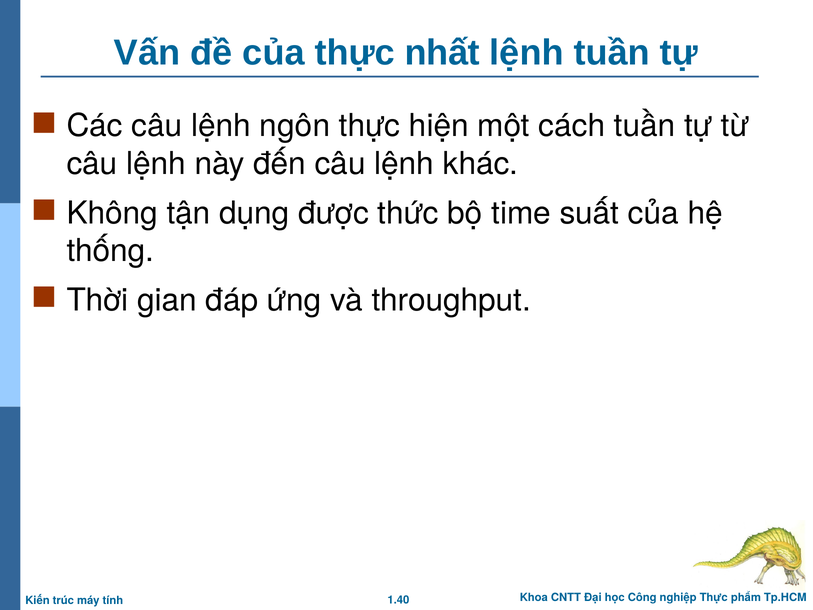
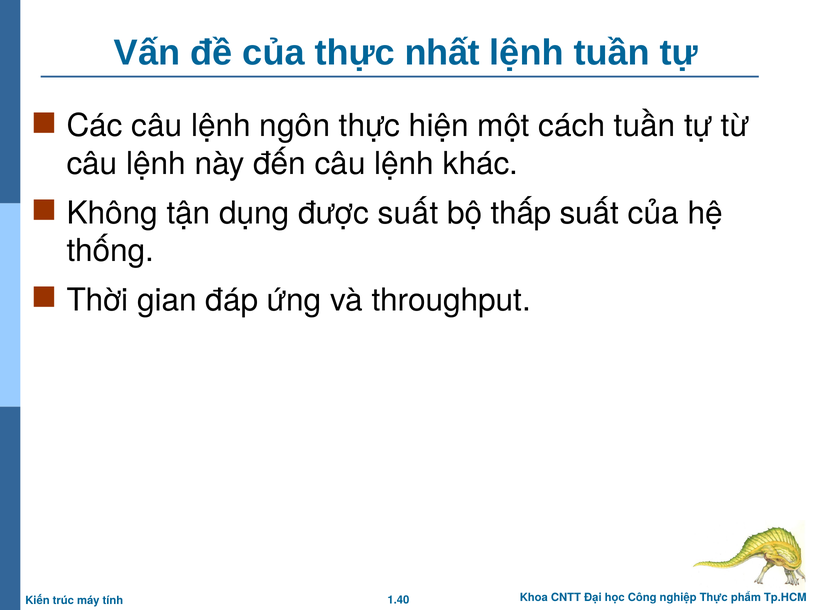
được thức: thức -> suất (408, 213)
time: time -> thấp (521, 213)
